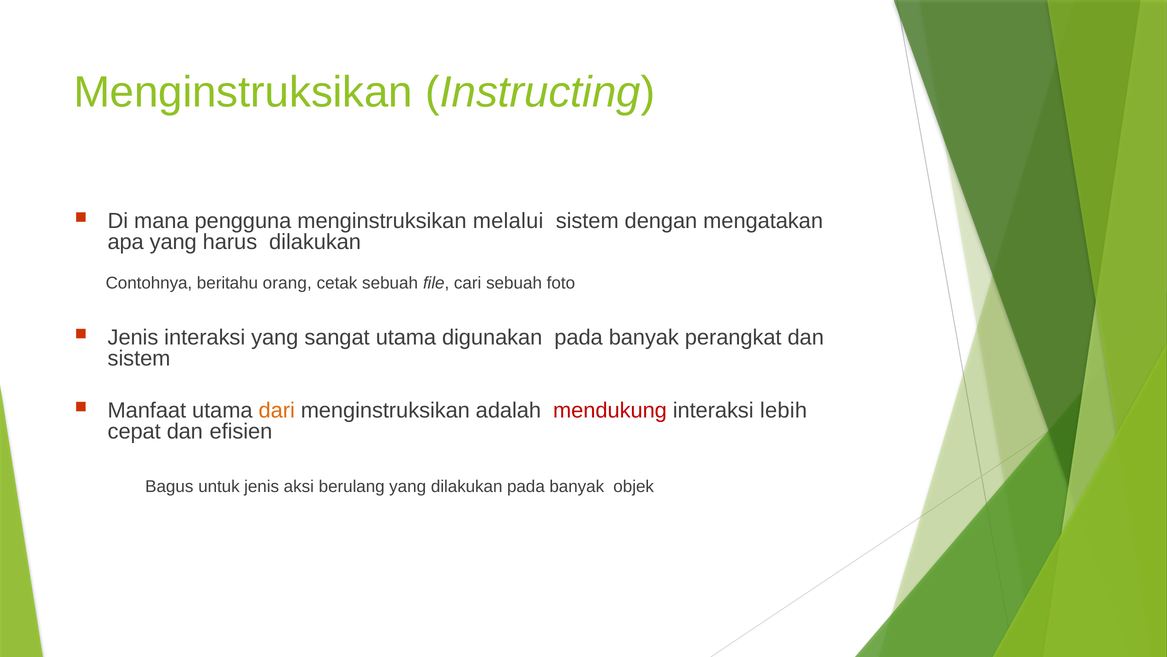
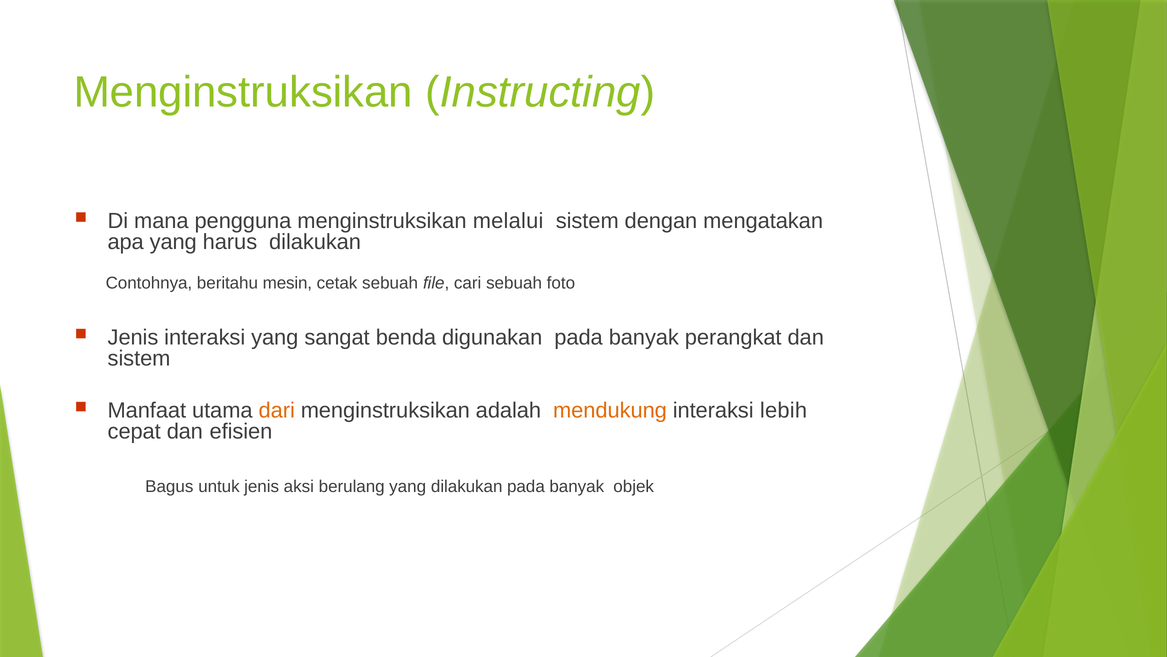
orang: orang -> mesin (287, 283)
sangat utama: utama -> benda (406, 337)
mendukung colour: red -> orange (610, 410)
